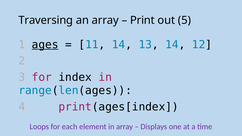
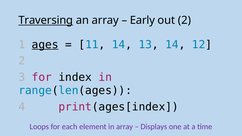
Traversing underline: none -> present (46, 20)
Print: Print -> Early (142, 20)
out 5: 5 -> 2 (184, 20)
